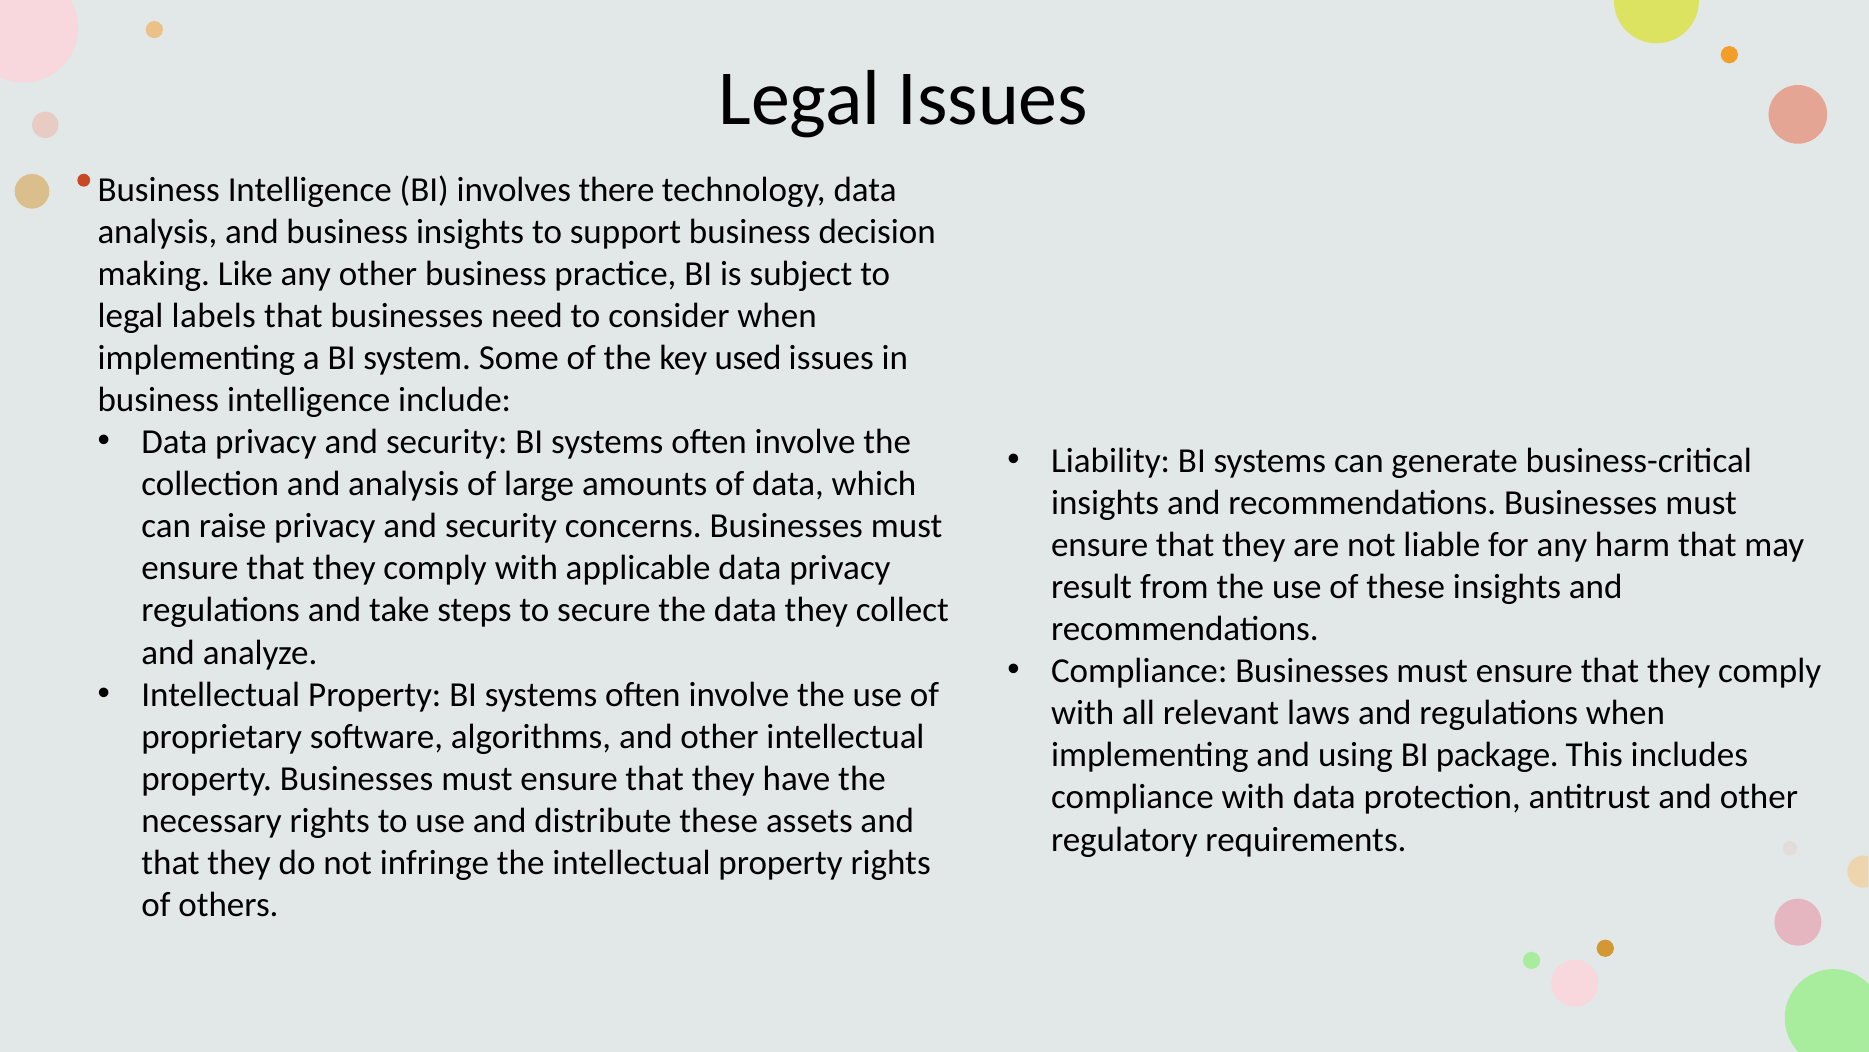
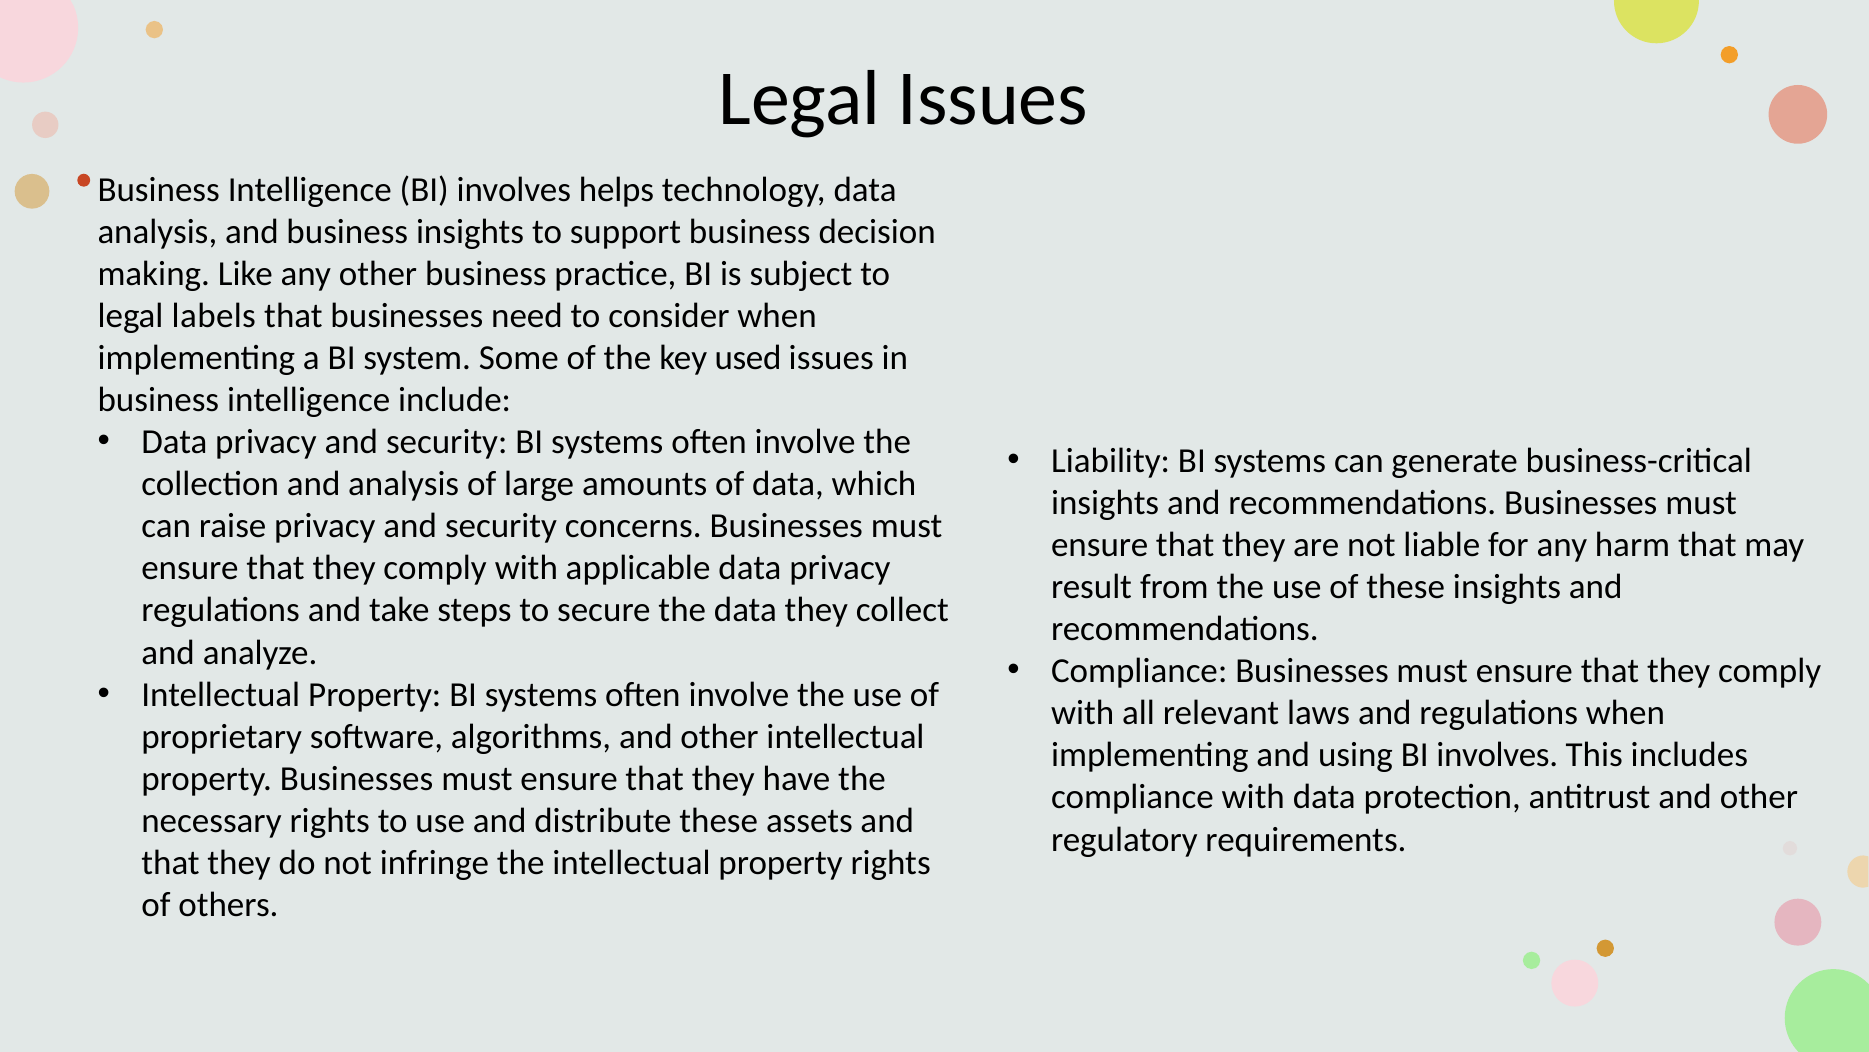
there: there -> helps (617, 189)
using BI package: package -> involves (1497, 755)
